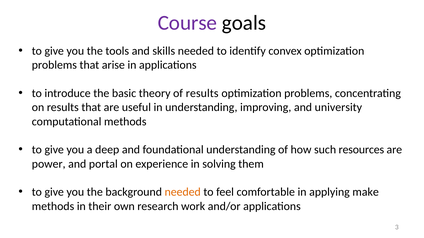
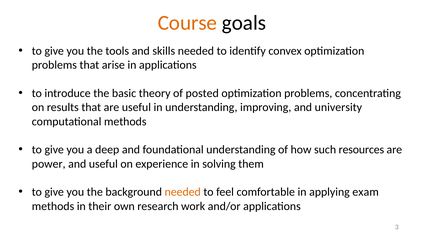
Course colour: purple -> orange (187, 23)
of results: results -> posted (202, 93)
and portal: portal -> useful (103, 164)
make: make -> exam (366, 192)
